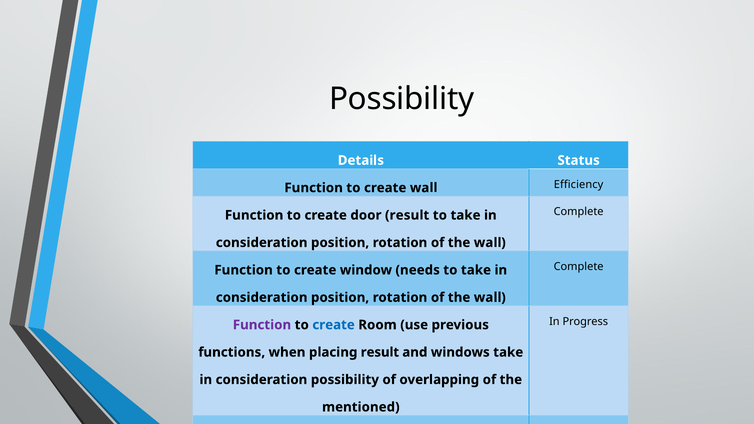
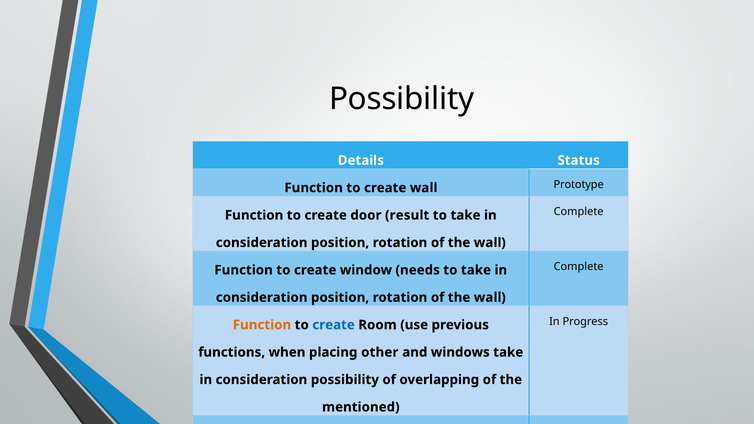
Efficiency: Efficiency -> Prototype (579, 184)
Function colour: purple -> orange (262, 325)
placing result: result -> other (380, 352)
